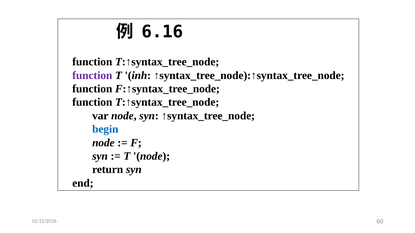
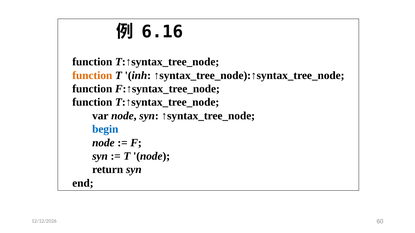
function colour: purple -> orange (92, 76)
